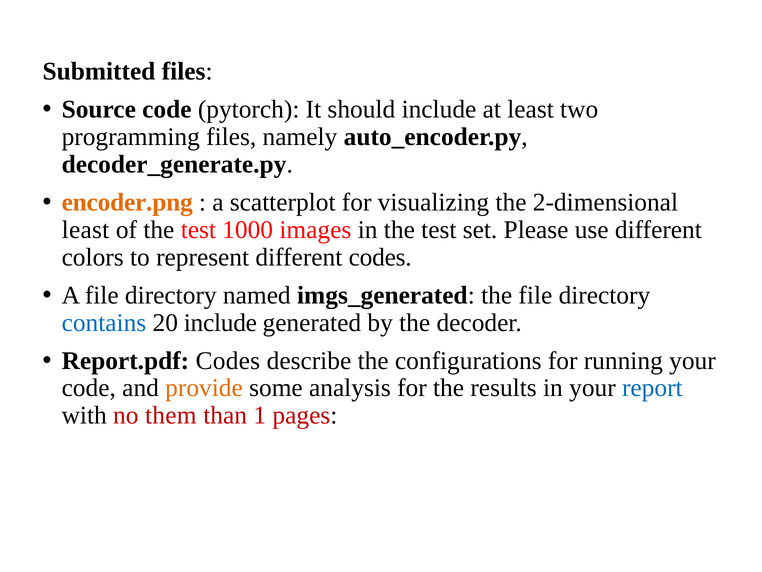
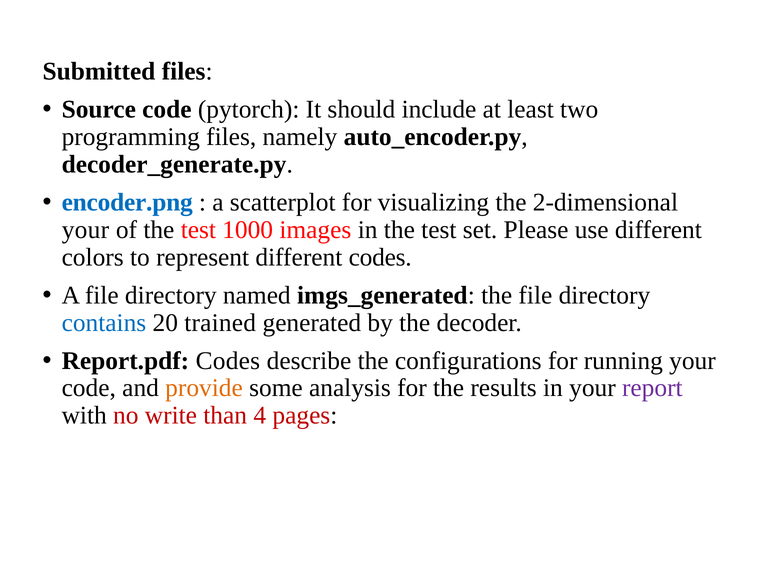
encoder.png colour: orange -> blue (127, 202)
least: least -> your (85, 229)
20 include: include -> trained (220, 322)
report colour: blue -> purple (652, 388)
them: them -> write (171, 415)
1: 1 -> 4 (260, 415)
